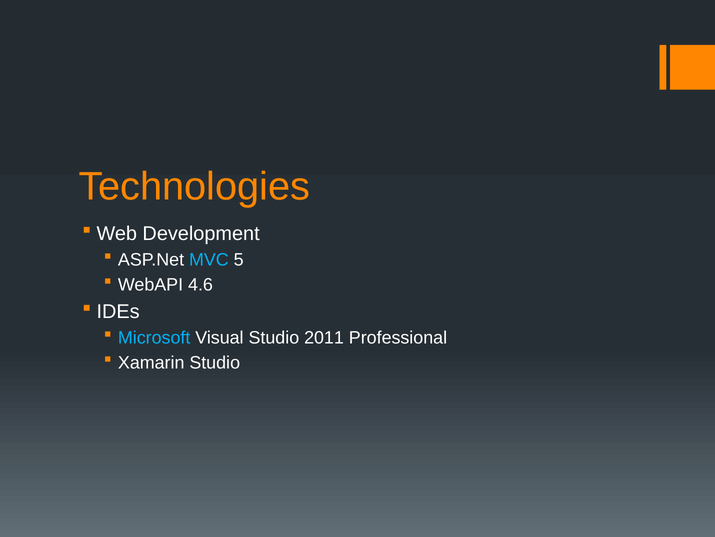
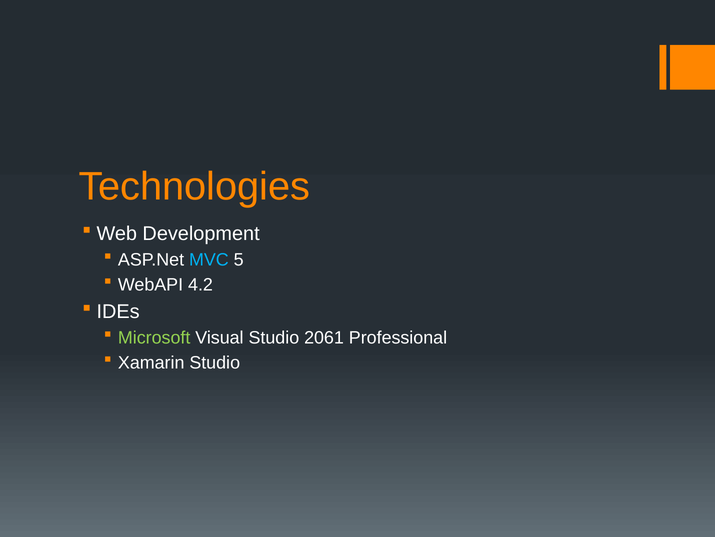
4.6: 4.6 -> 4.2 (201, 285)
Microsoft colour: light blue -> light green (154, 337)
2011: 2011 -> 2061 (324, 337)
